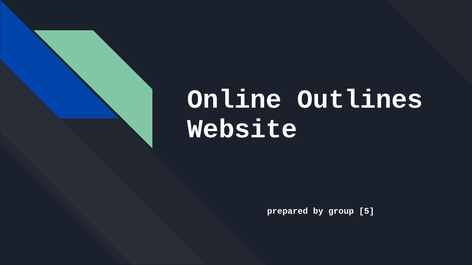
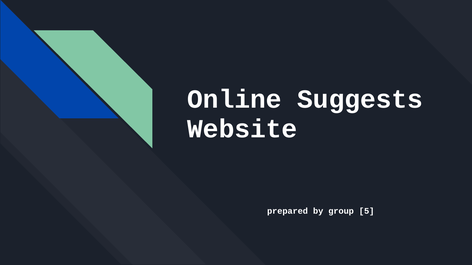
Outlines: Outlines -> Suggests (360, 99)
